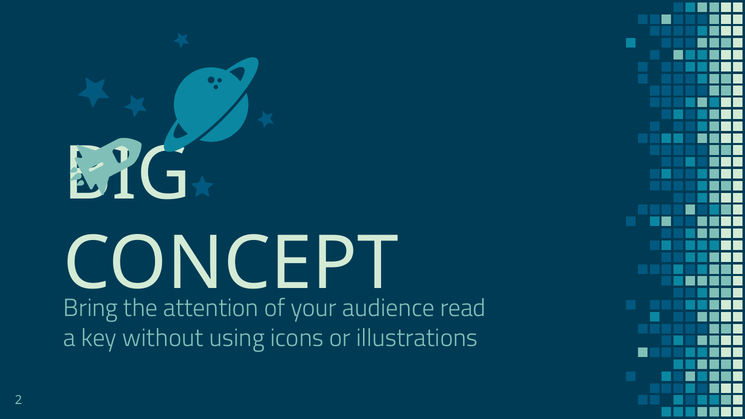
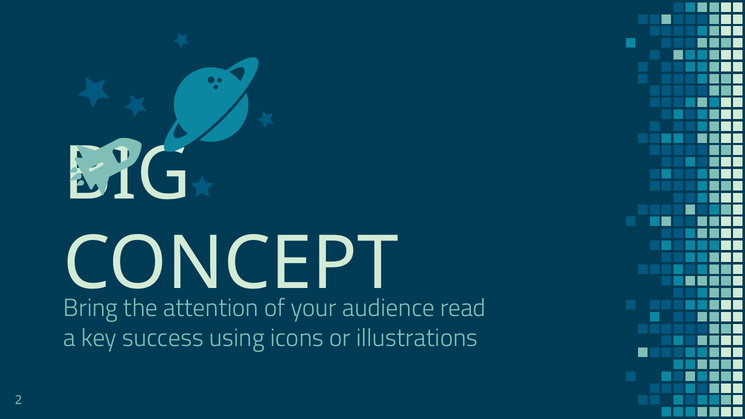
without: without -> success (163, 338)
